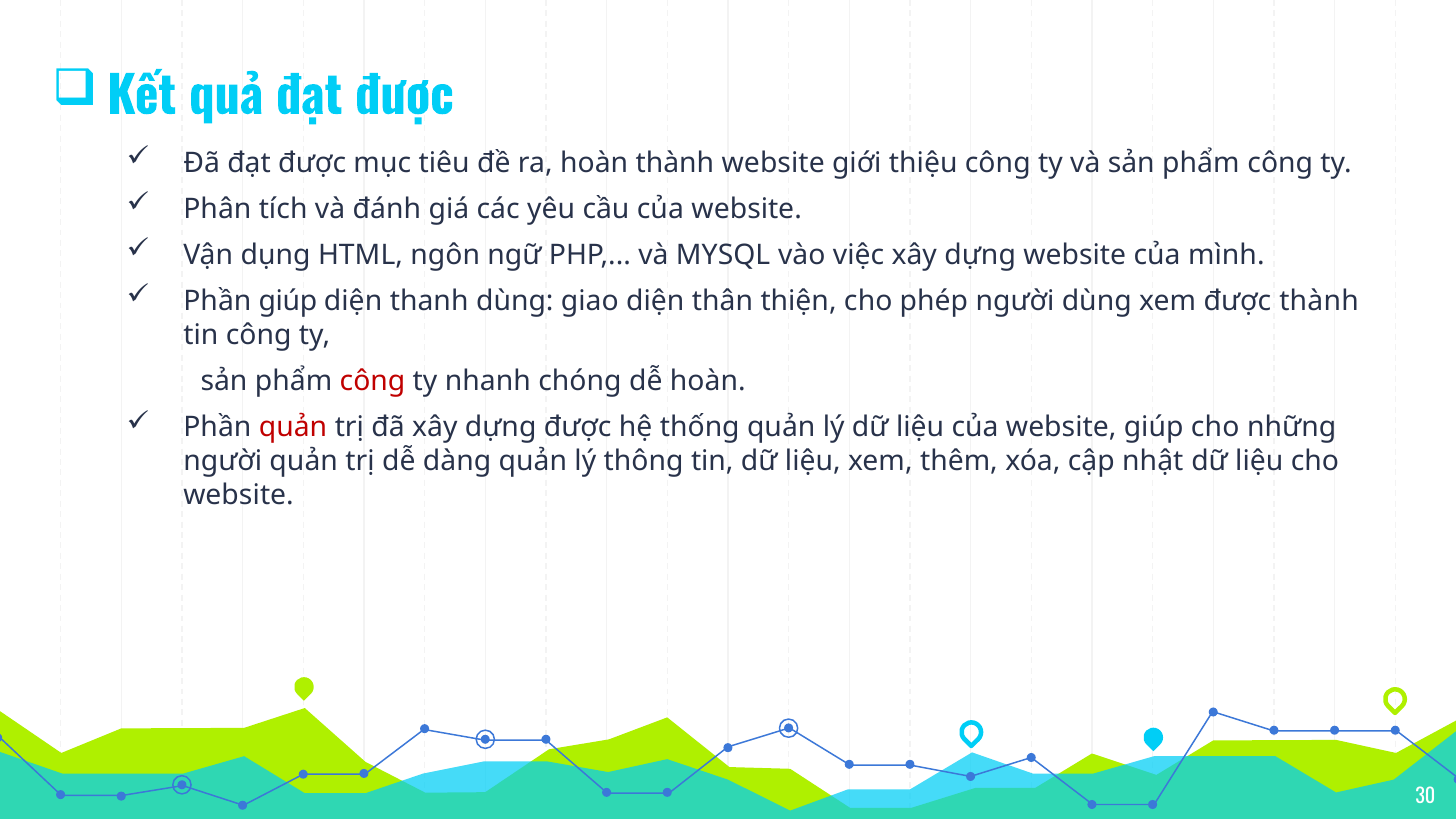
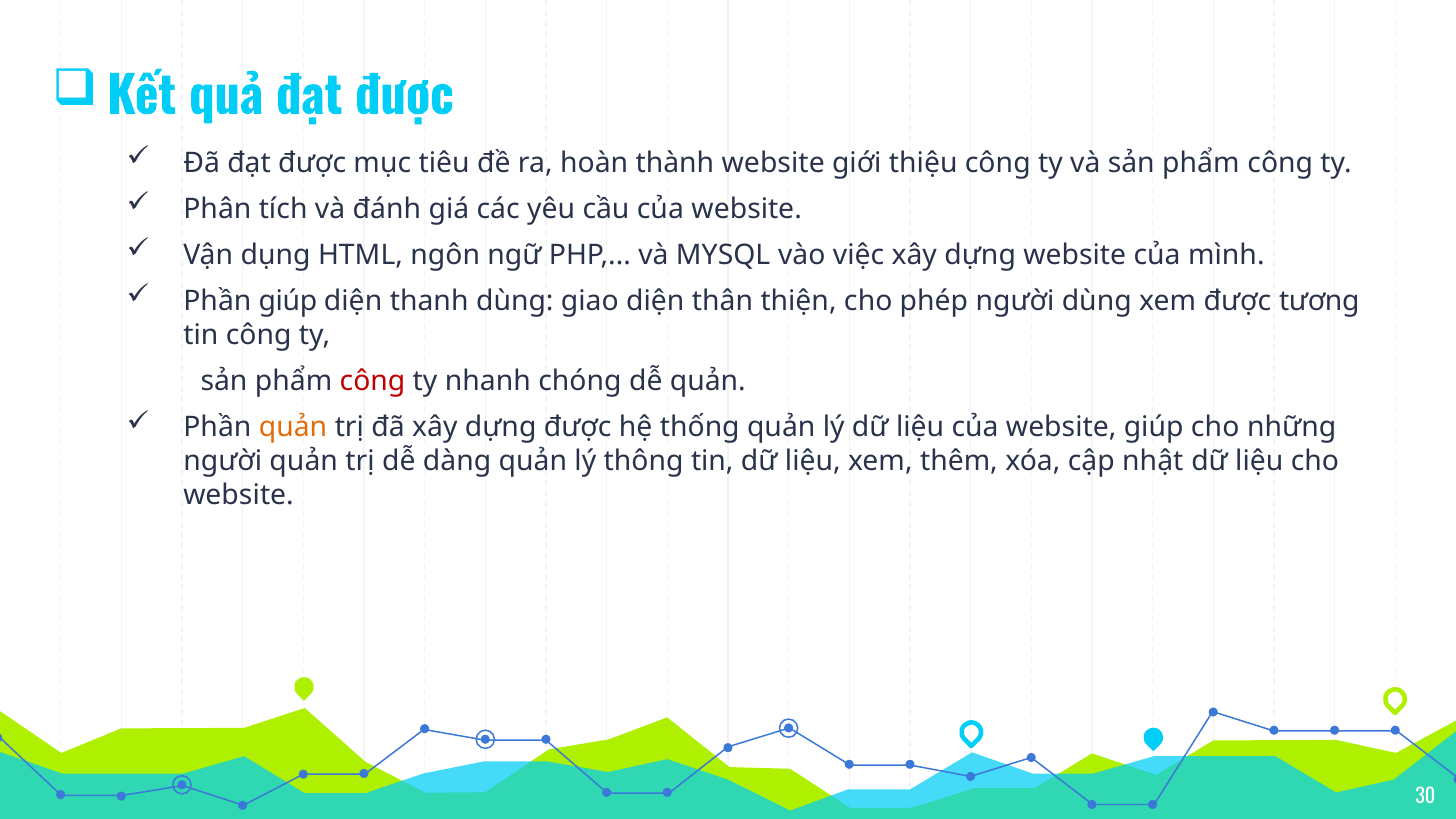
được thành: thành -> tương (1319, 301)
dễ hoàn: hoàn -> quản (708, 381)
quản colour: red -> orange (293, 427)
